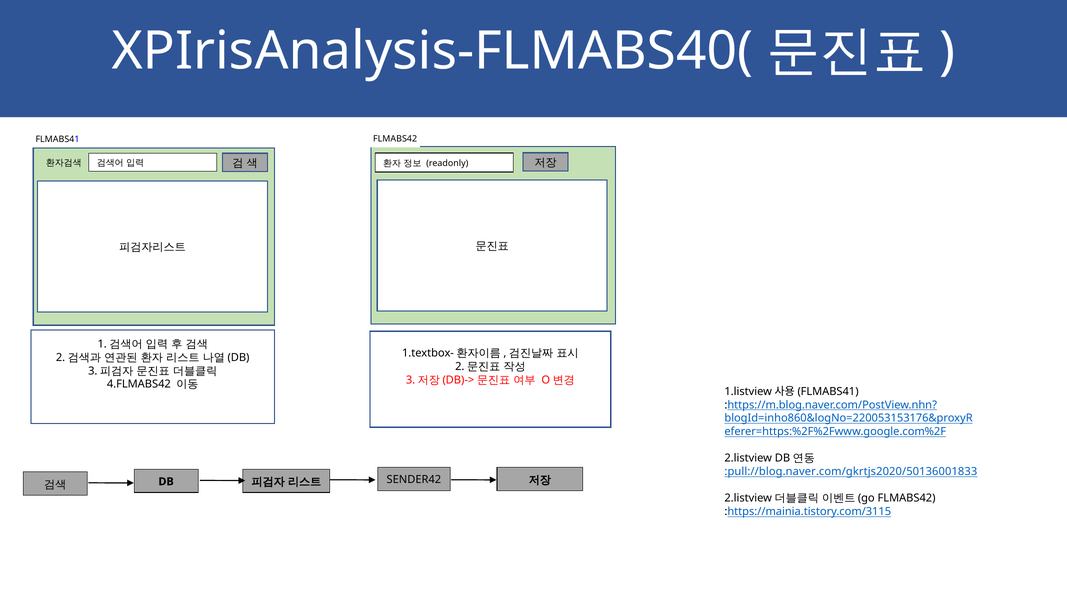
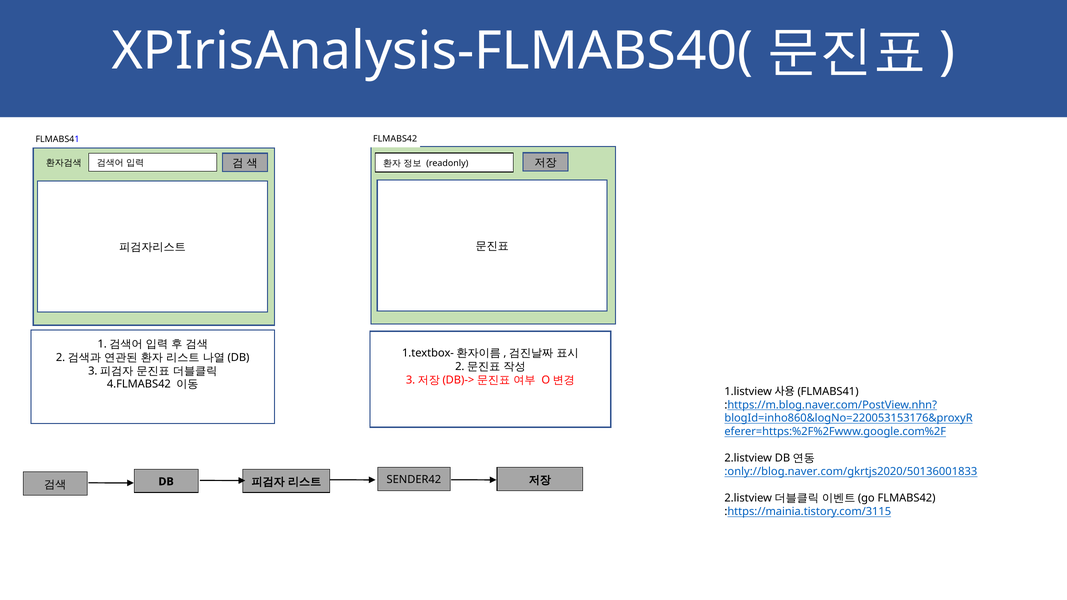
:pull://blog.naver.com/gkrtjs2020/50136001833: :pull://blog.naver.com/gkrtjs2020/50136001833 -> :only://blog.naver.com/gkrtjs2020/50136001833 (851, 472)
